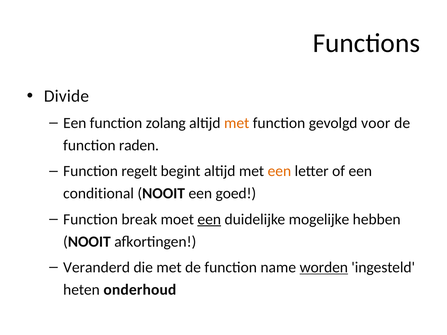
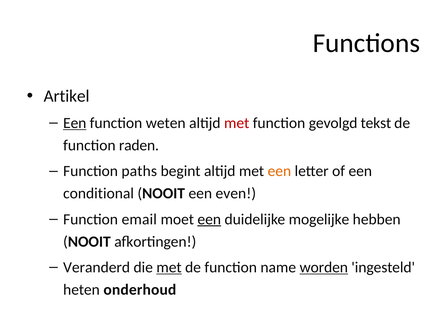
Divide: Divide -> Artikel (67, 96)
Een underline: none -> present (75, 123)
zolang: zolang -> weten (166, 123)
met colour: orange -> red (237, 123)
voor: voor -> tekst (376, 123)
regelt: regelt -> paths (139, 171)
goed: goed -> even (236, 194)
break: break -> email (139, 219)
met underline: none -> present (169, 268)
